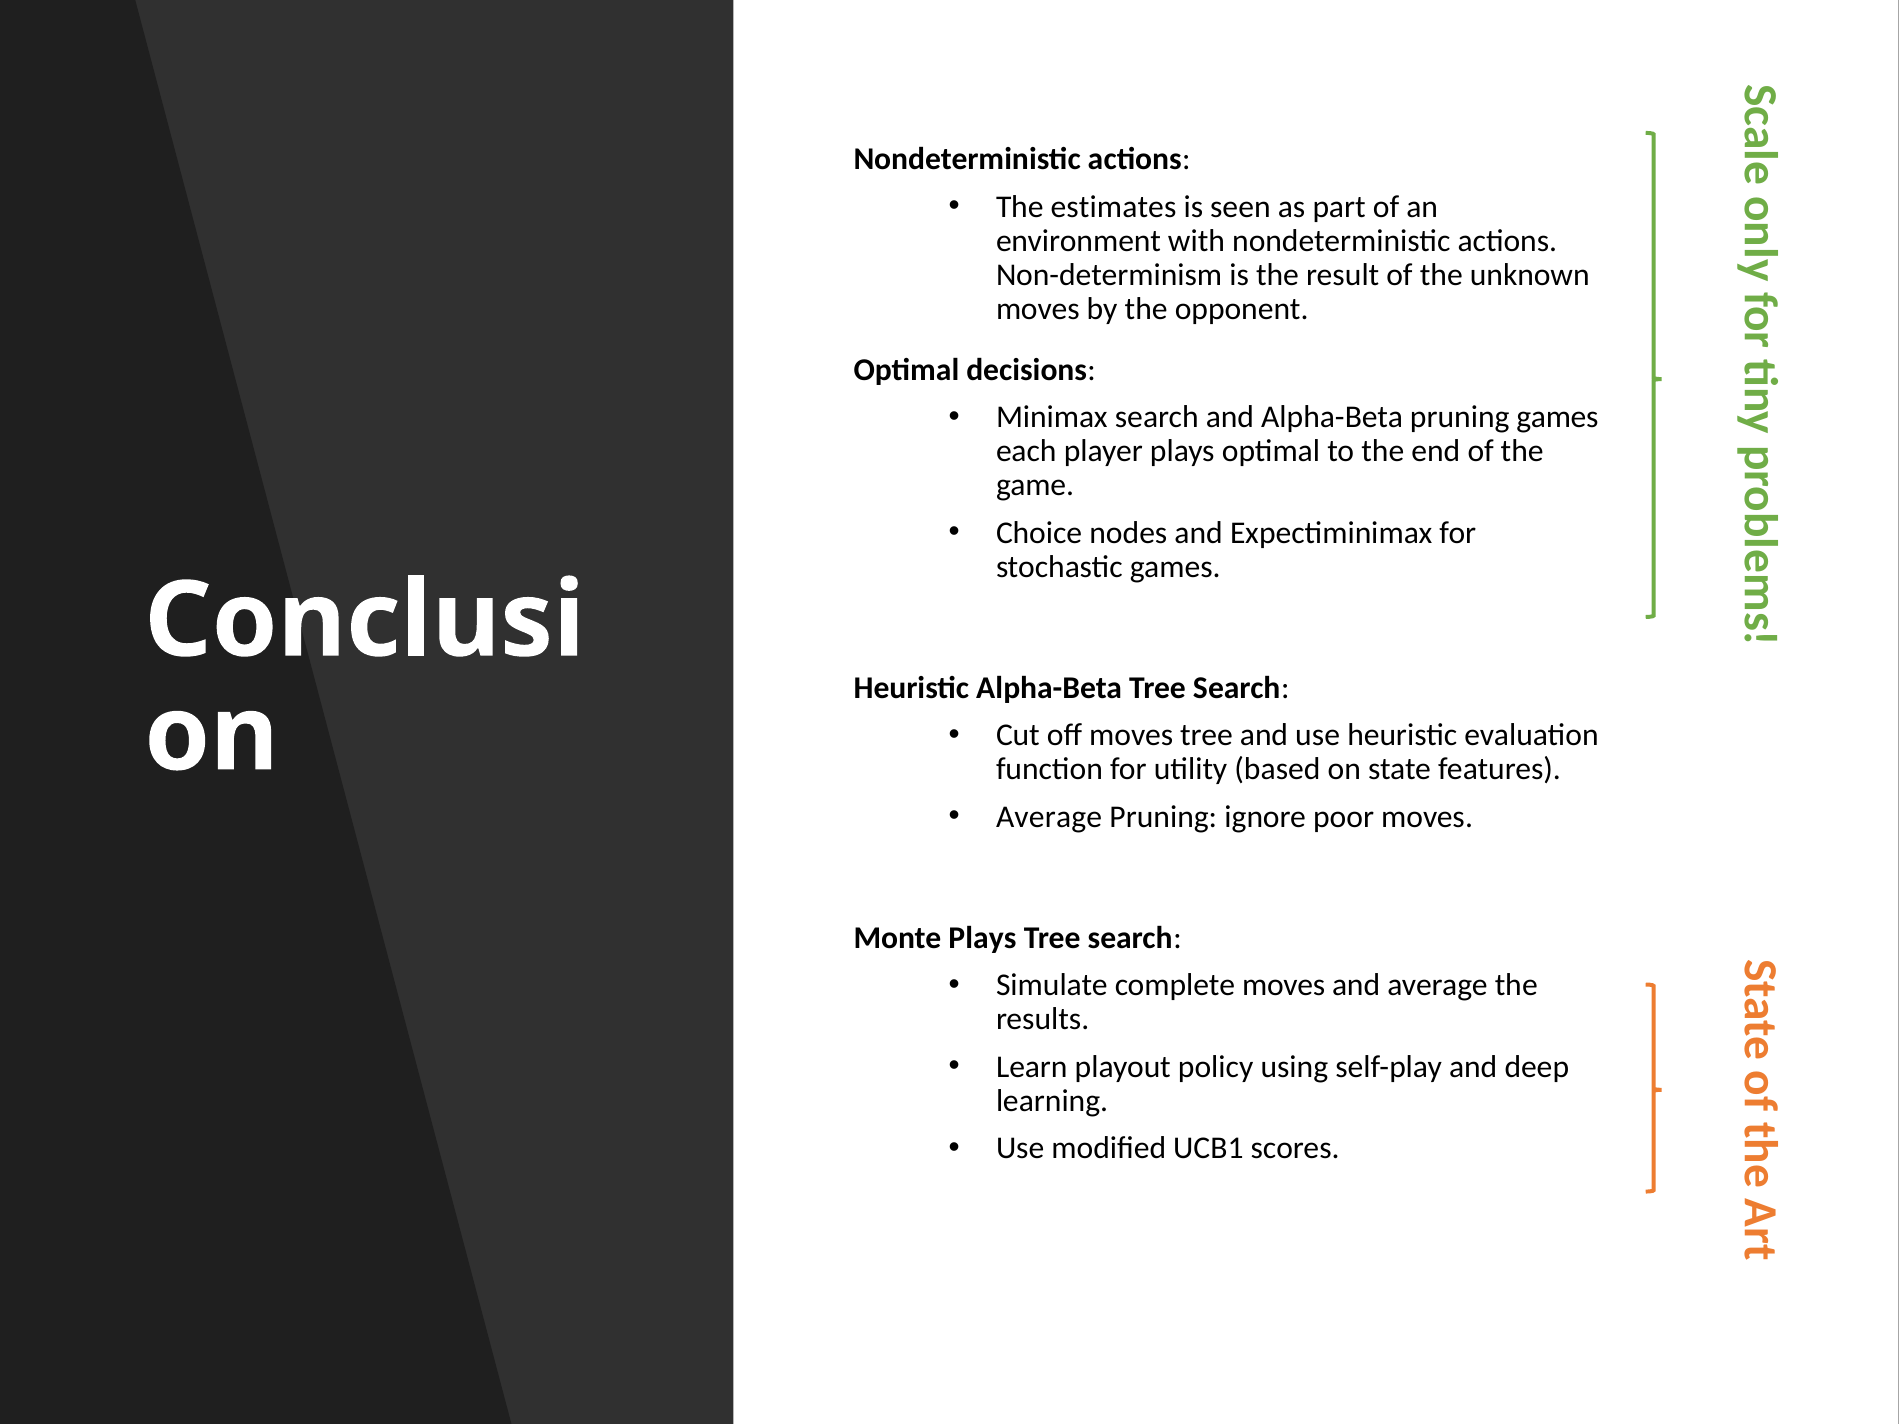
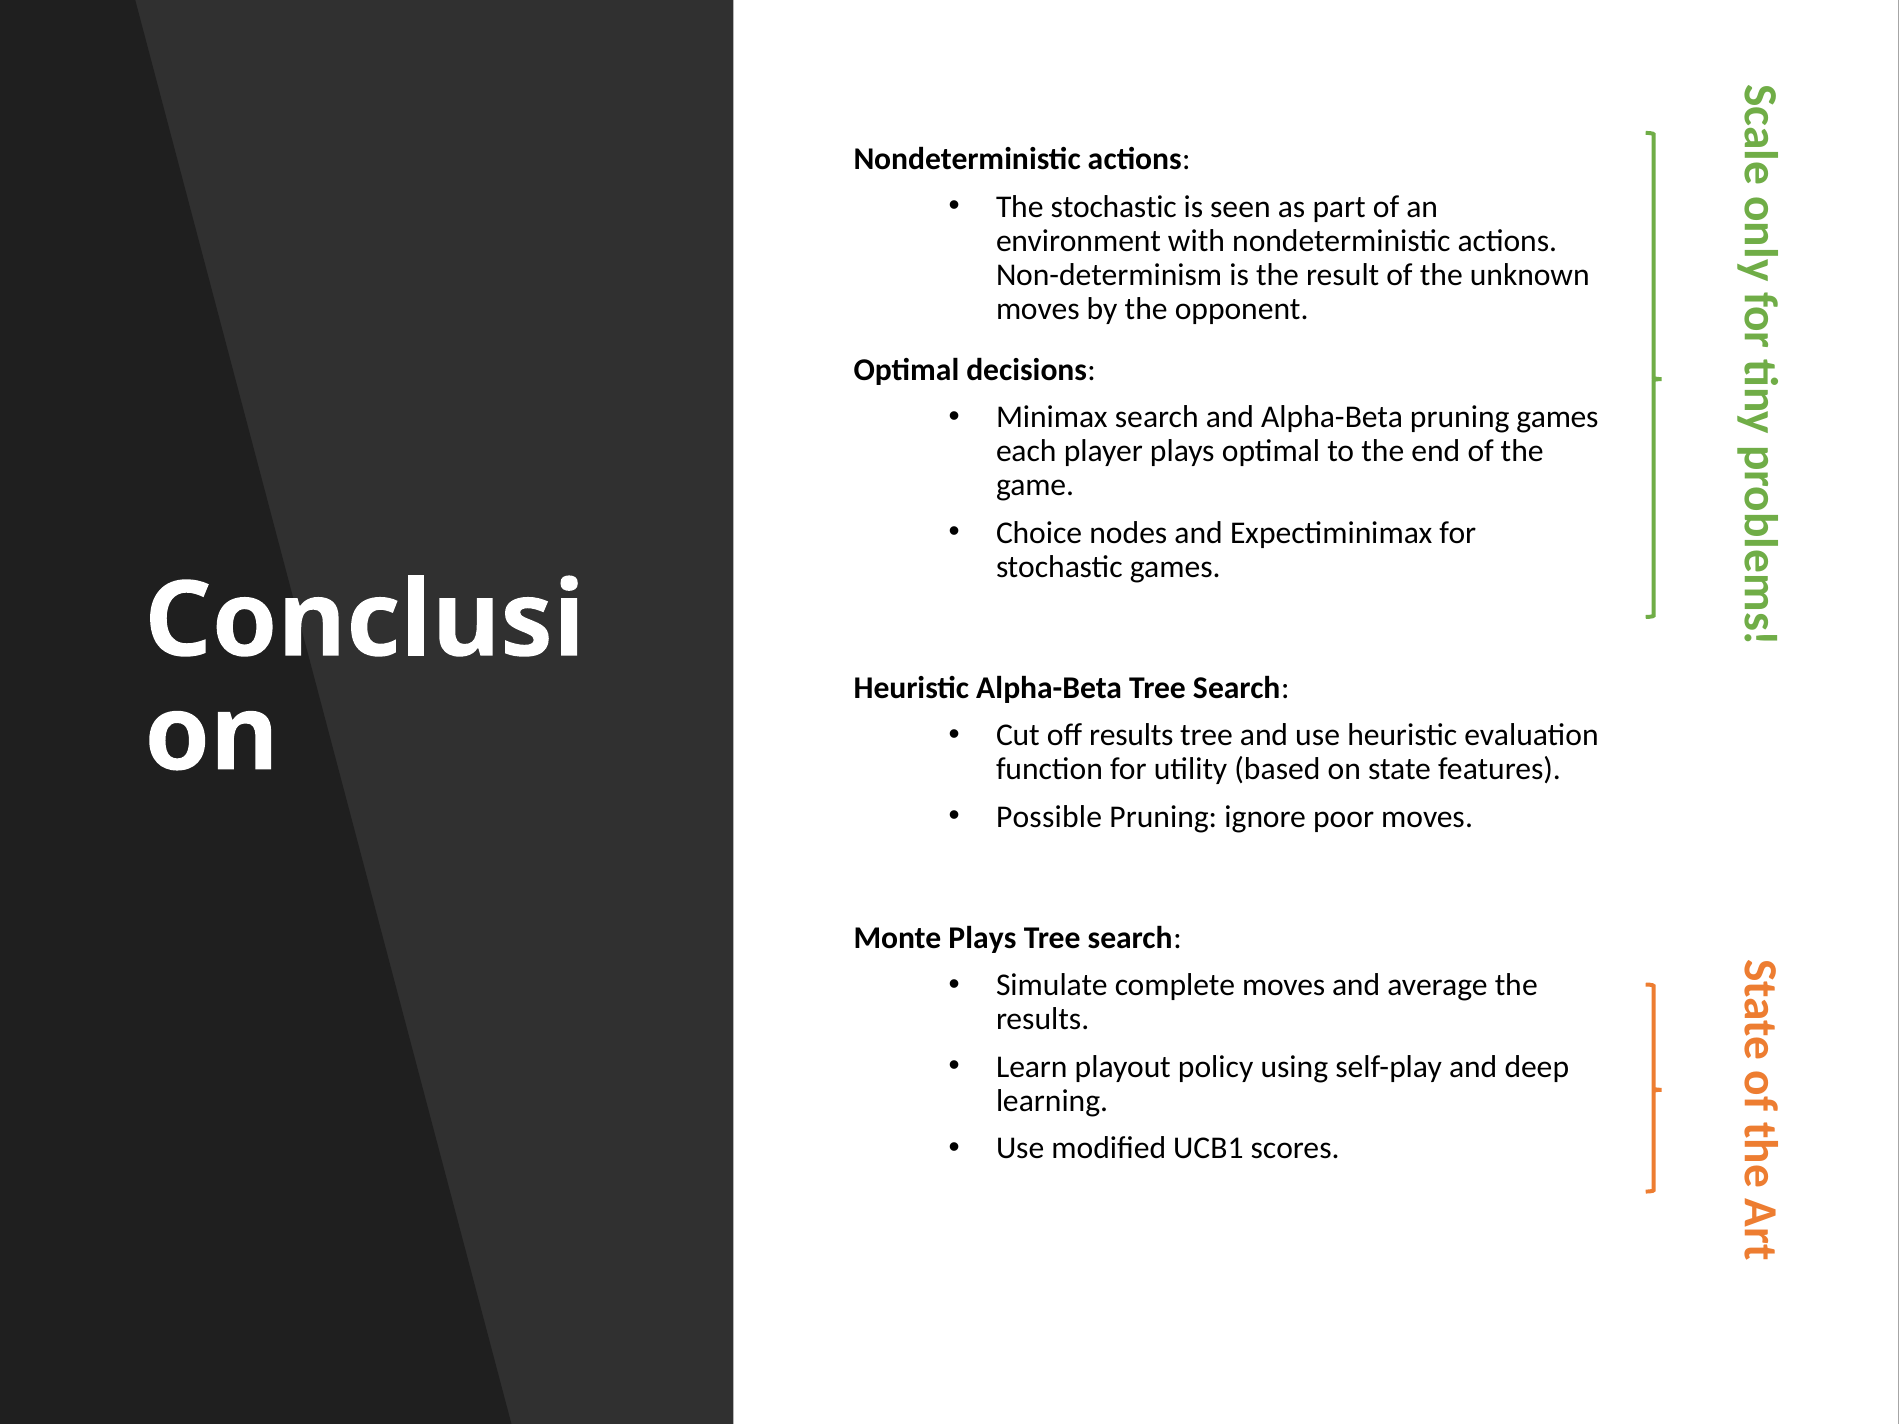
The estimates: estimates -> stochastic (1114, 207)
off moves: moves -> results (1131, 735)
Average: Average -> Possible (1049, 817)
